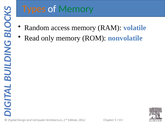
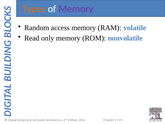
Memory colour: green -> purple (76, 9)
